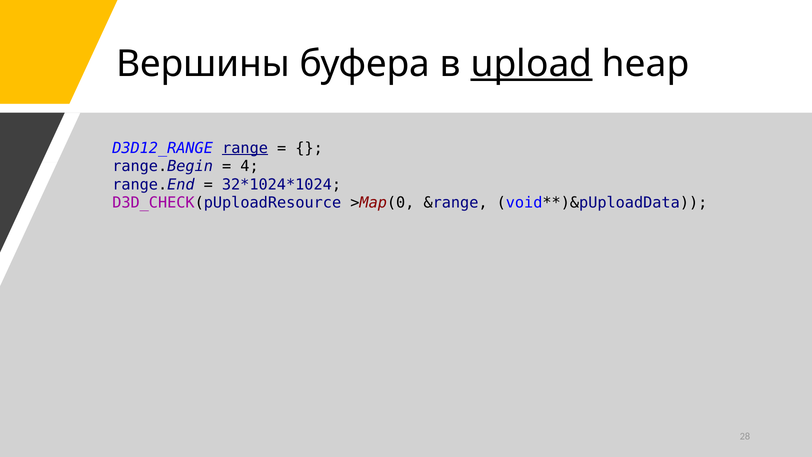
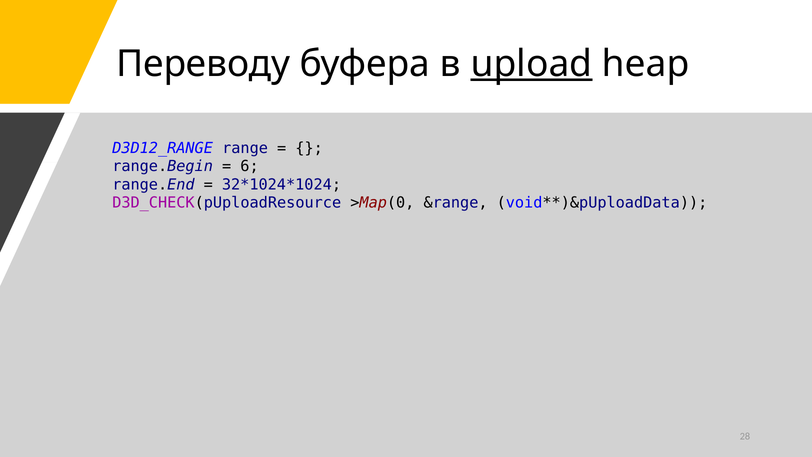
Вершины: Вершины -> Переводу (203, 64)
range underline: present -> none (245, 148)
4: 4 -> 6 (250, 166)
